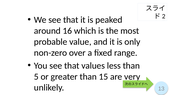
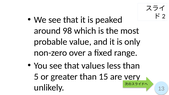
16: 16 -> 98 (67, 31)
